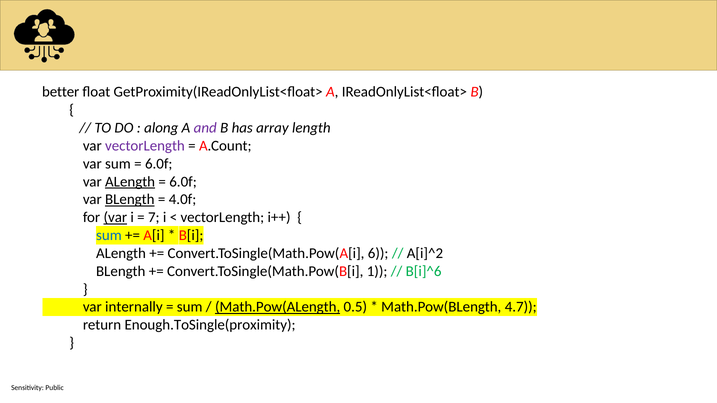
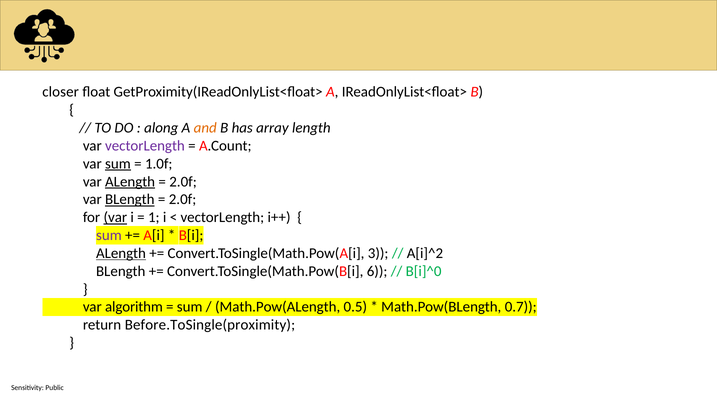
better: better -> closer (61, 92)
and colour: purple -> orange (205, 128)
sum underline: none -> present (118, 164)
6.0f: 6.0f -> 1.0f (159, 164)
6.0f: 6.0f -> 2.0f (183, 182)
4.0f: 4.0f -> 2.0f (183, 200)
7: 7 -> 1 (154, 218)
sum colour: blue -> purple (109, 236)
ALength underline: none -> present (121, 254)
6: 6 -> 3 (378, 254)
1: 1 -> 6 (377, 271)
B[i]^6: B[i]^6 -> B[i]^0 (424, 271)
internally: internally -> algorithm (134, 307)
Math.Pow(ALength underline: present -> none (278, 307)
4.7: 4.7 -> 0.7 (521, 307)
Enough.ToSingle(proximity: Enough.ToSingle(proximity -> Before.ToSingle(proximity (210, 325)
